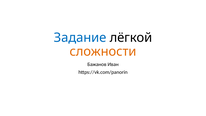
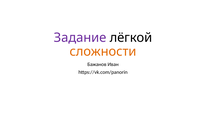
Задание colour: blue -> purple (80, 38)
